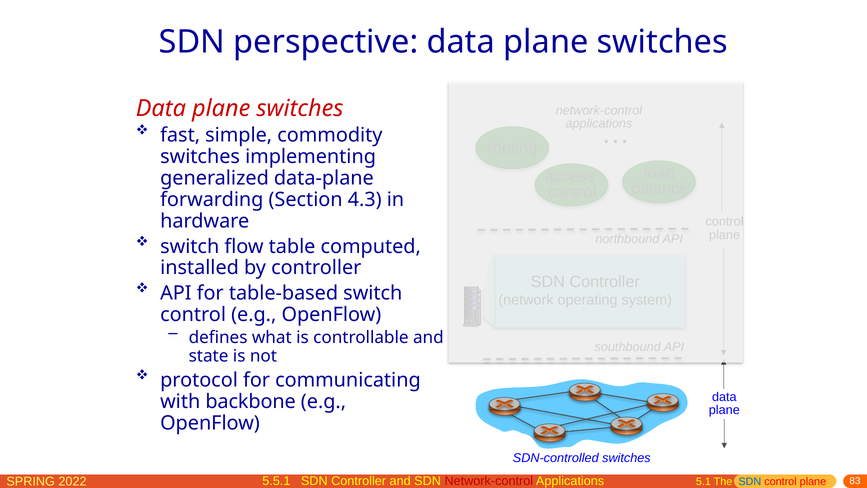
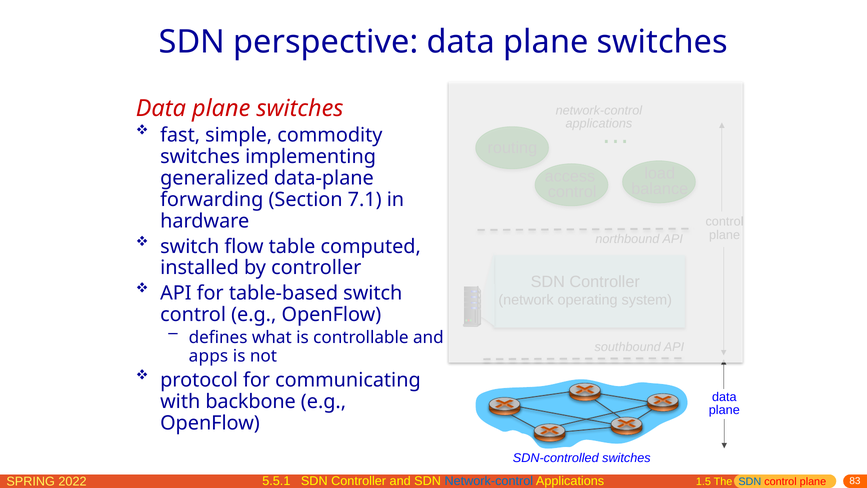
4.3: 4.3 -> 7.1 (365, 200)
state: state -> apps (208, 356)
Network-control colour: red -> blue (489, 481)
5.1: 5.1 -> 1.5 (703, 482)
